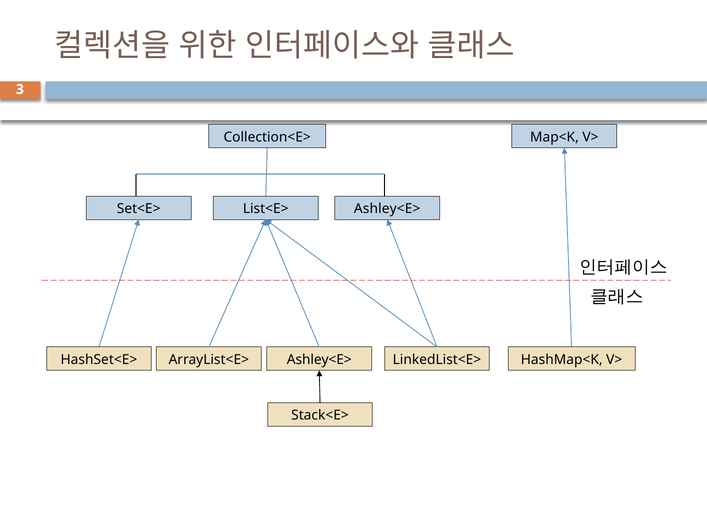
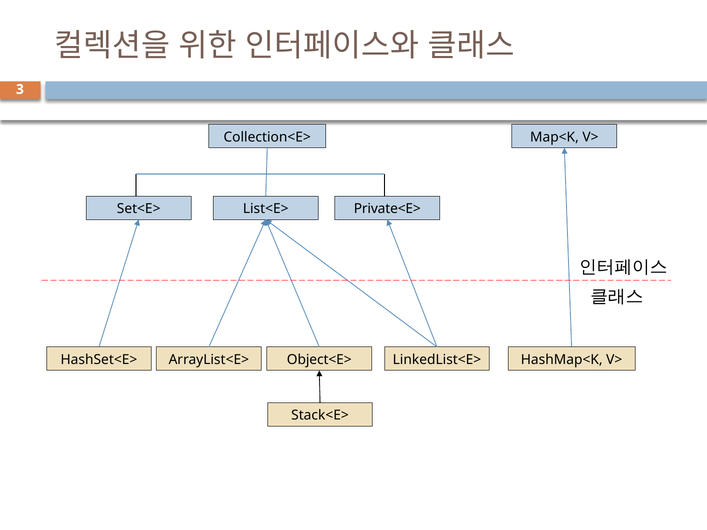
List<E> Ashley<E>: Ashley<E> -> Private<E> (387, 209)
Ashley<E>: Ashley<E> -> Object<E> (319, 360)
